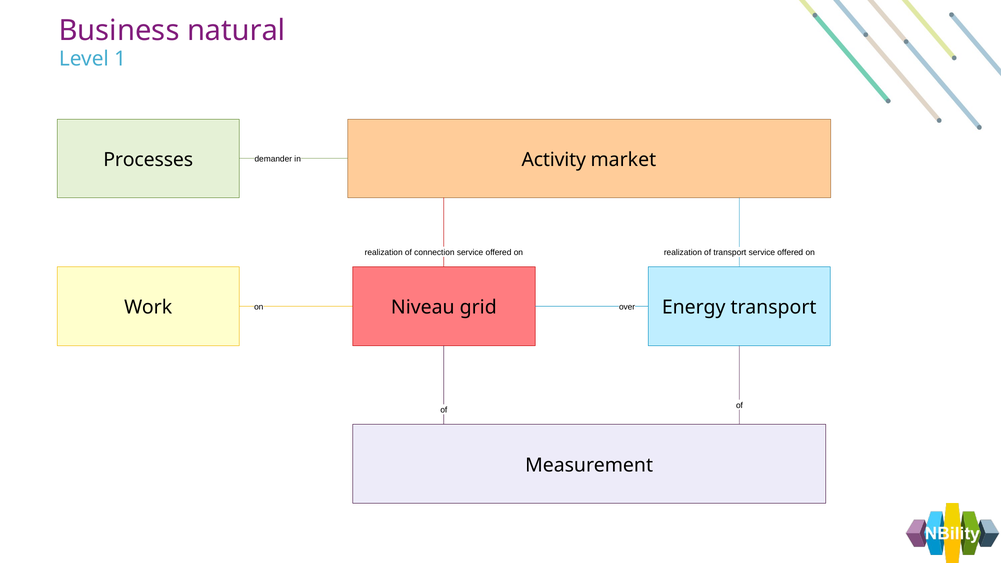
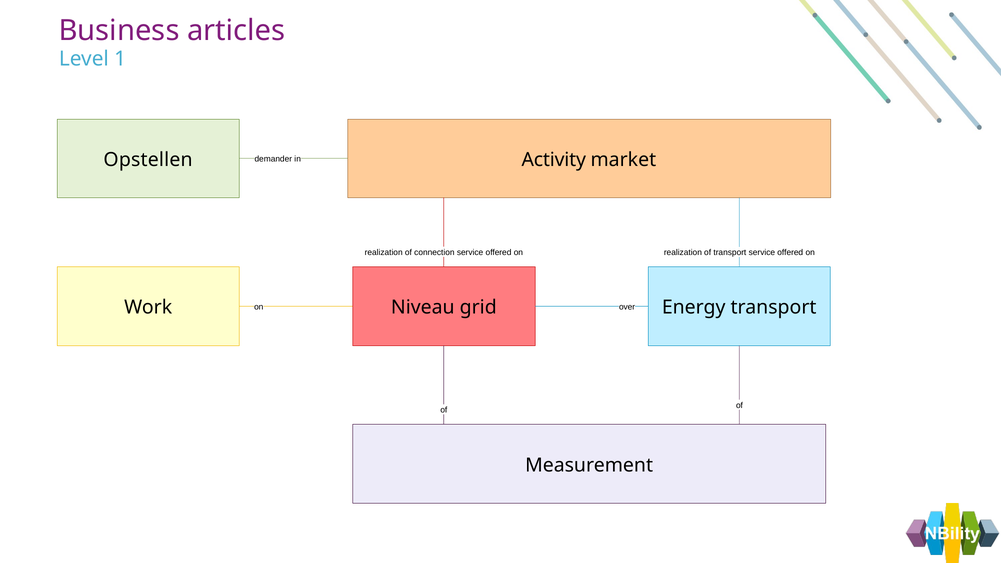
natural: natural -> articles (236, 31)
Processes: Processes -> Opstellen (148, 160)
